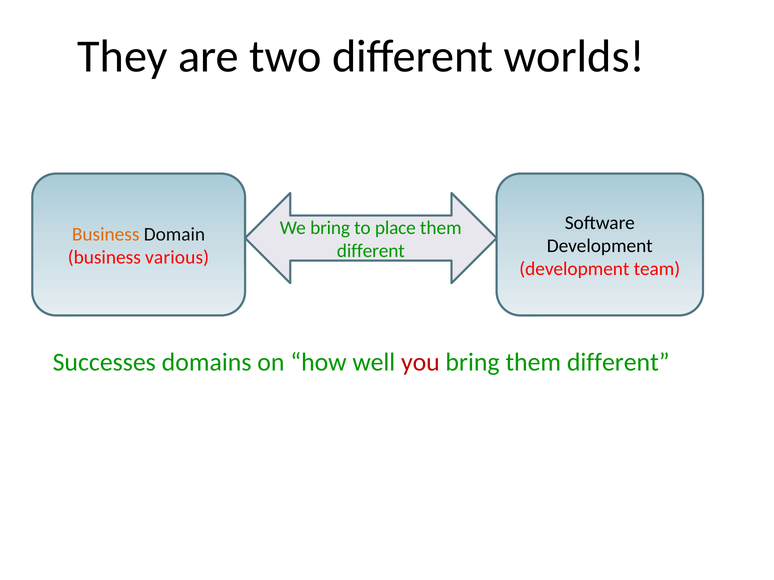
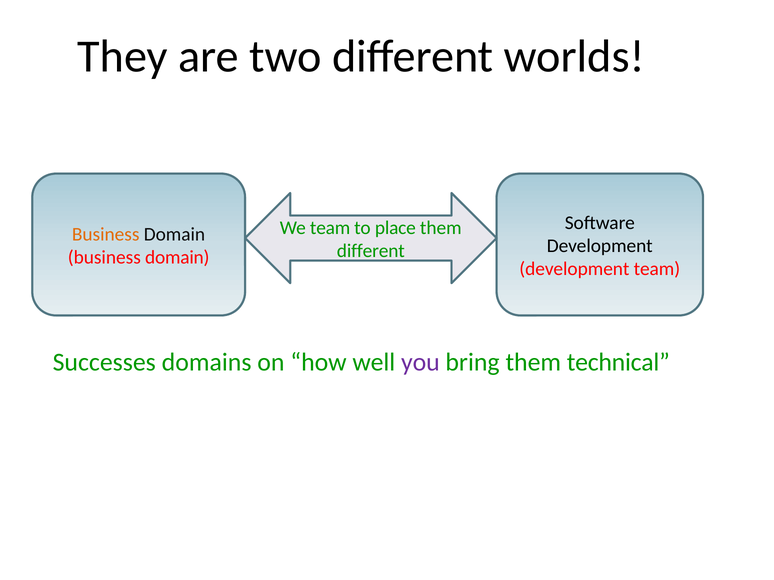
We bring: bring -> team (330, 228)
various: various -> domain (177, 258)
you colour: red -> purple (420, 363)
bring them different: different -> technical (618, 363)
